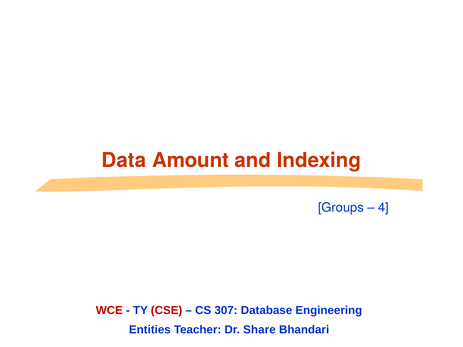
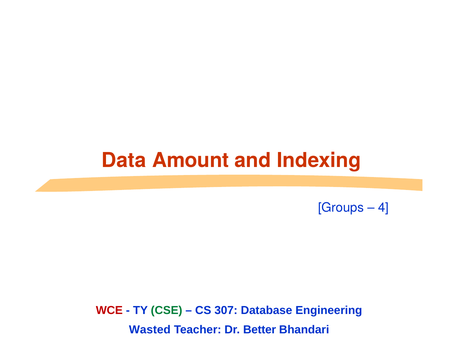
CSE colour: red -> green (167, 310)
Entities: Entities -> Wasted (150, 330)
Share: Share -> Better (260, 330)
